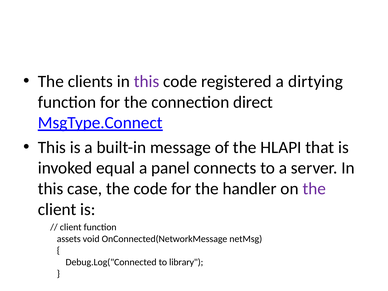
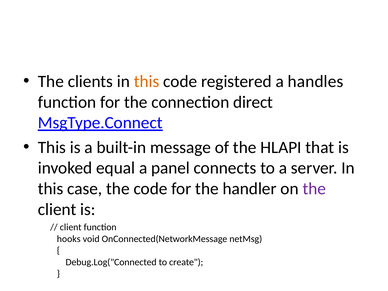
this colour: purple -> orange (147, 81)
dirtying: dirtying -> handles (316, 81)
assets: assets -> hooks (69, 239)
library: library -> create (186, 262)
